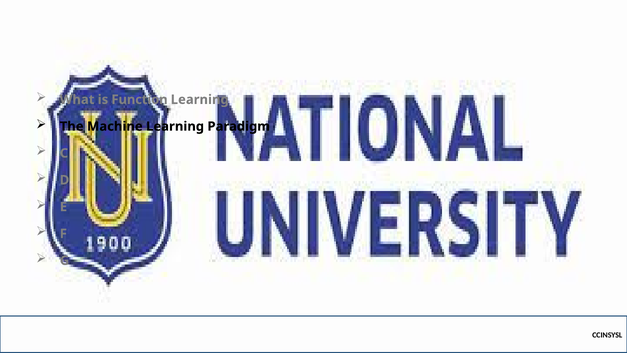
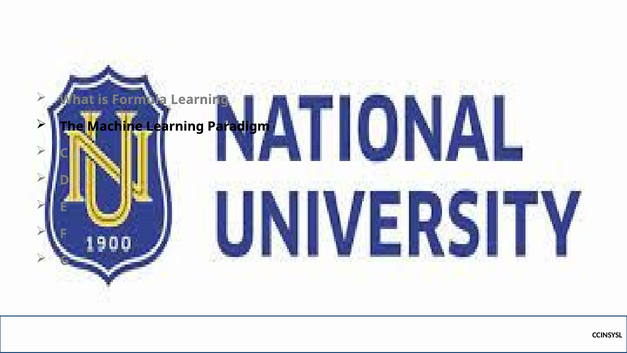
Function: Function -> Formula (139, 100)
